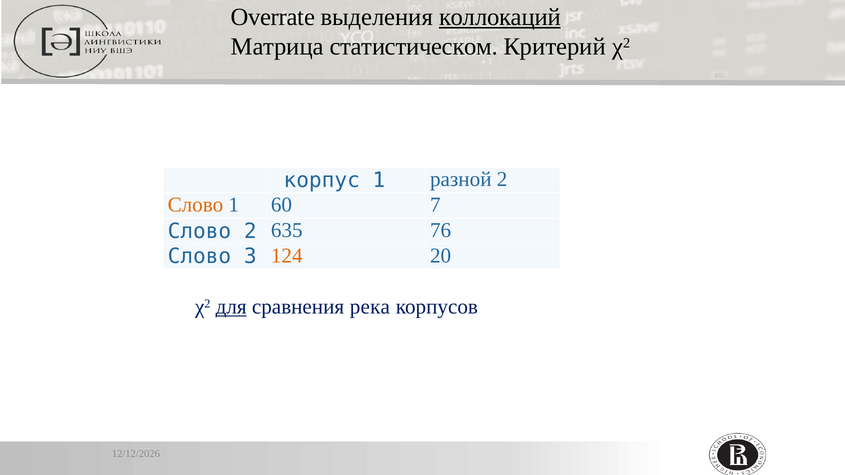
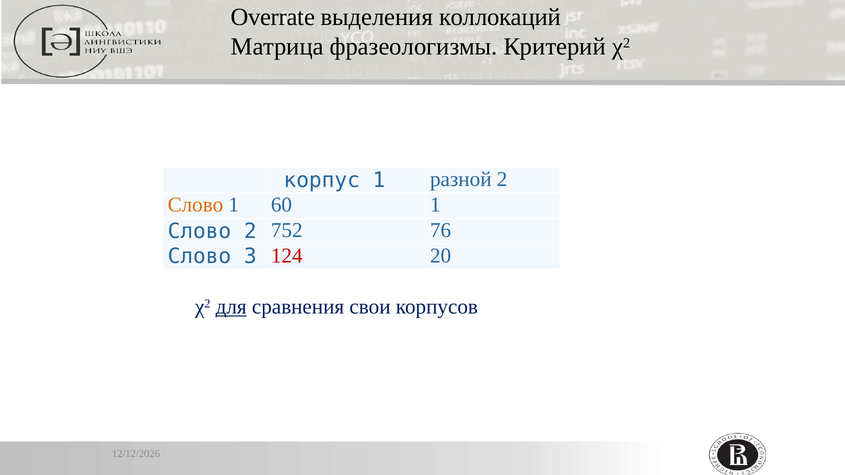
коллокаций underline: present -> none (500, 17)
статистическом: статистическом -> фразеологизмы (414, 47)
60 7: 7 -> 1 (435, 205)
635: 635 -> 752 (287, 230)
124 colour: orange -> red (287, 256)
река: река -> свои (370, 307)
